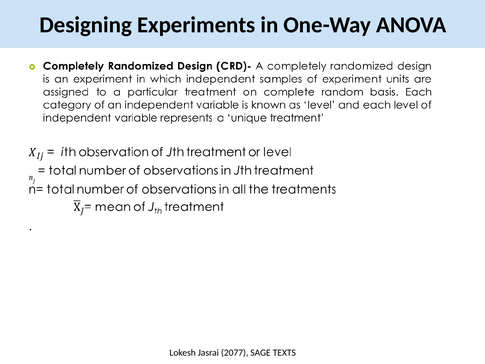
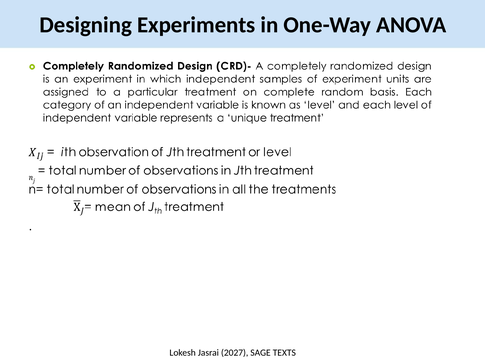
2077: 2077 -> 2027 (235, 352)
